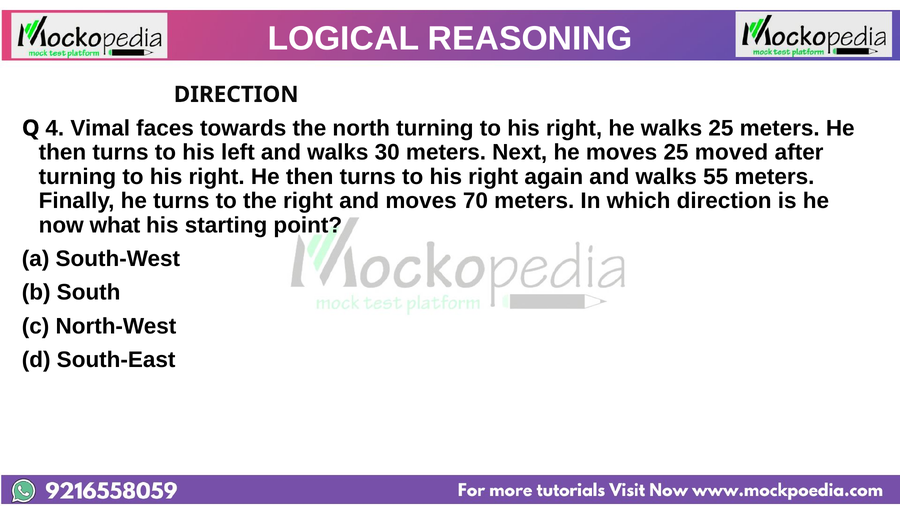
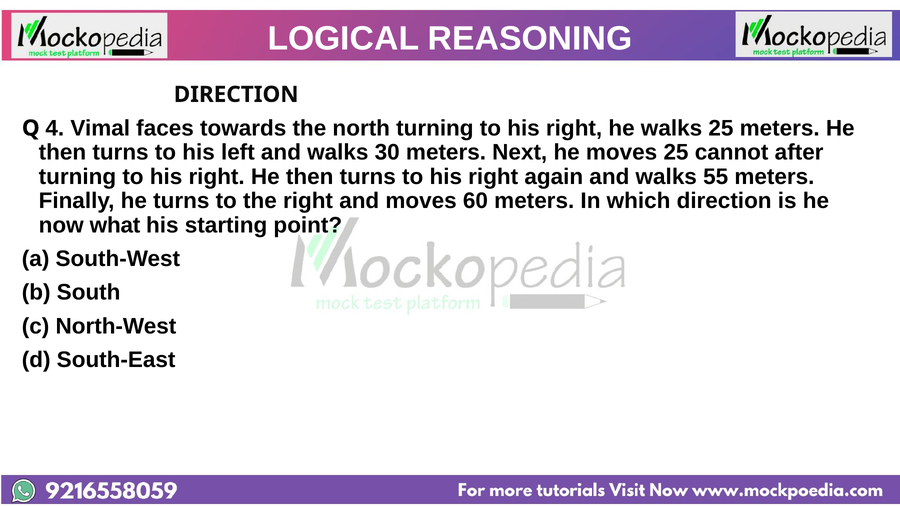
moved: moved -> cannot (732, 152)
70: 70 -> 60 (475, 201)
